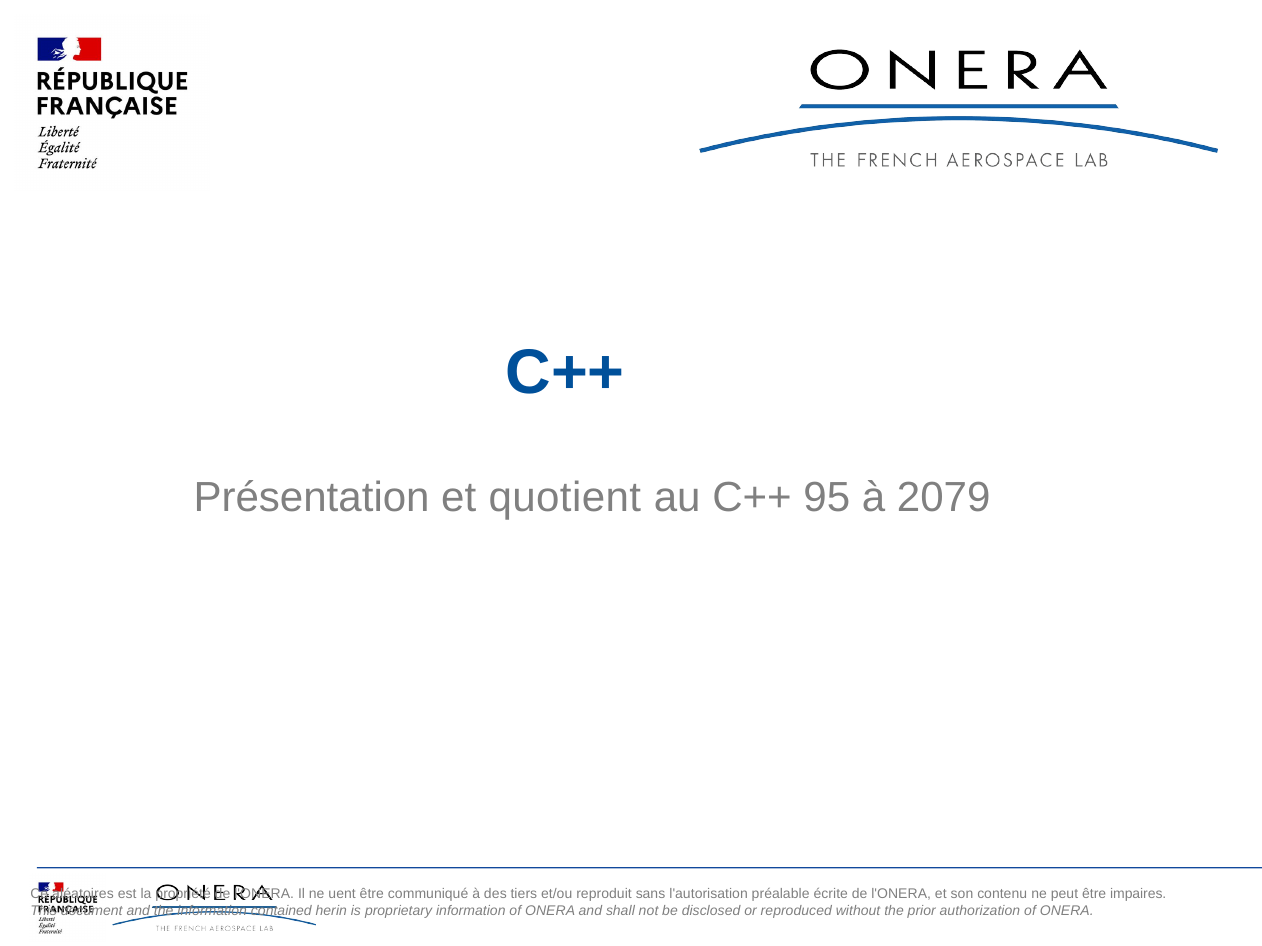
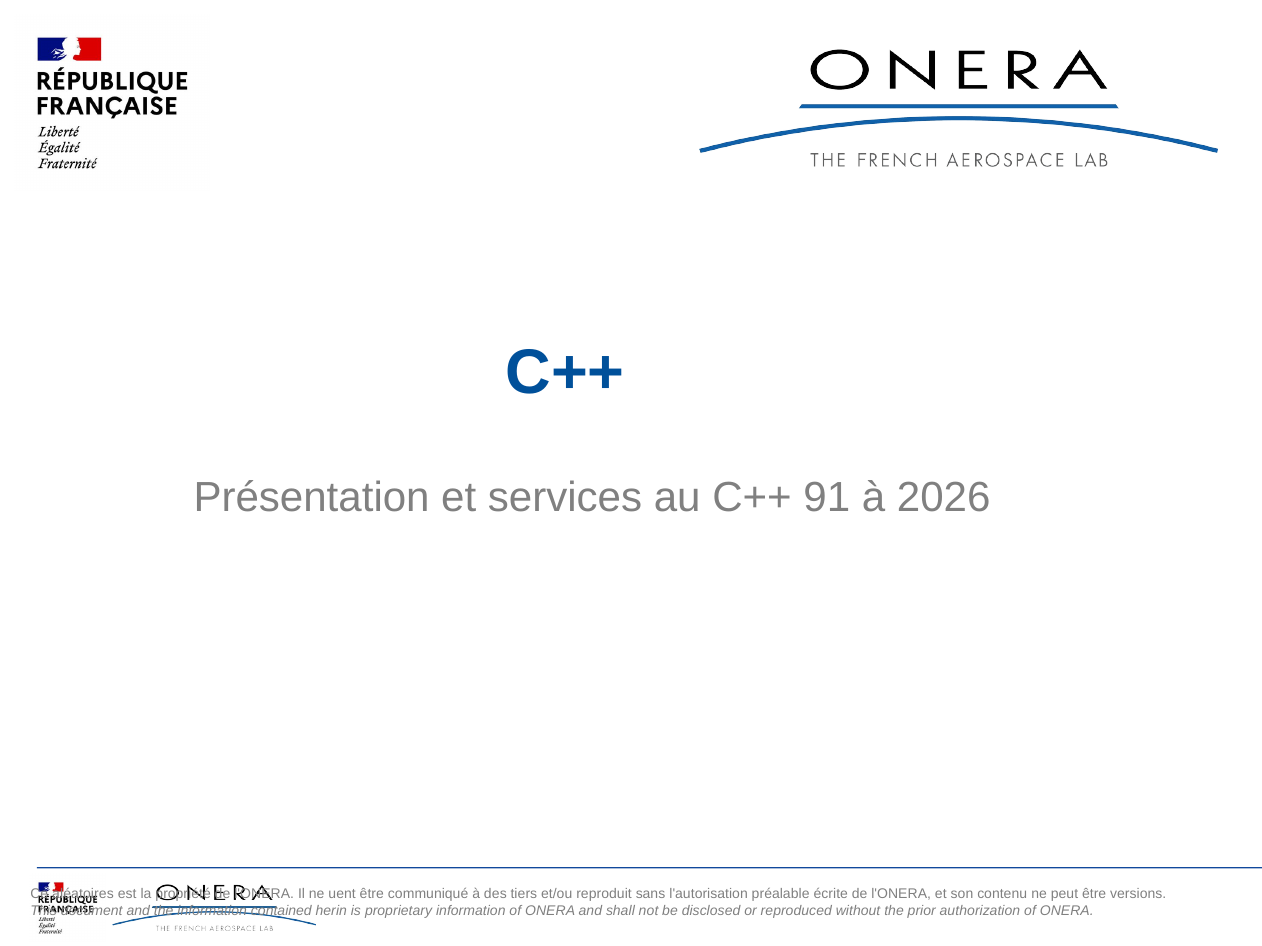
quotient: quotient -> services (565, 498)
95: 95 -> 91 (827, 498)
2079: 2079 -> 2026 (944, 498)
impaires: impaires -> versions (1138, 894)
